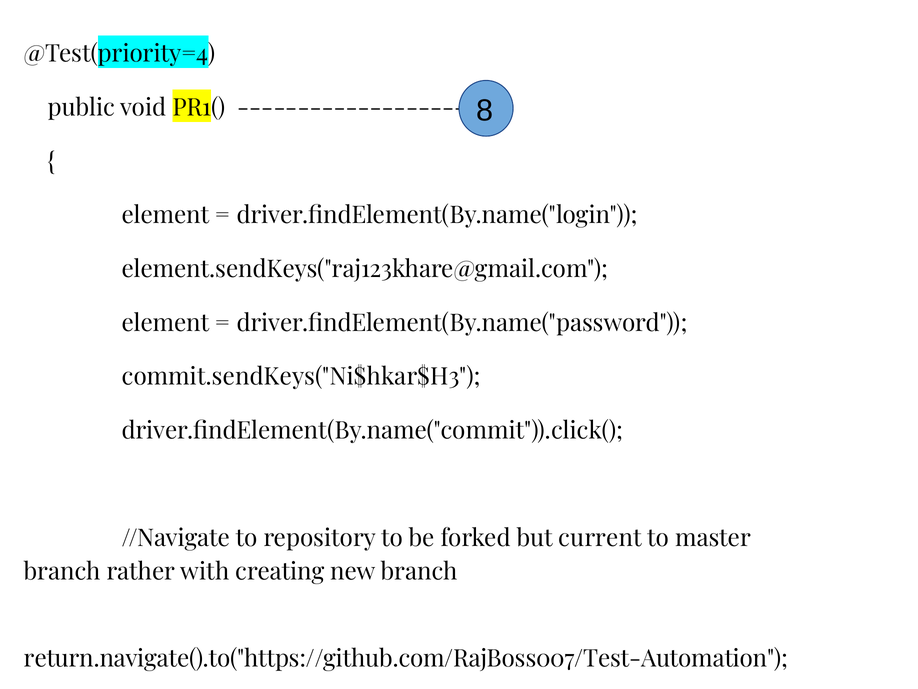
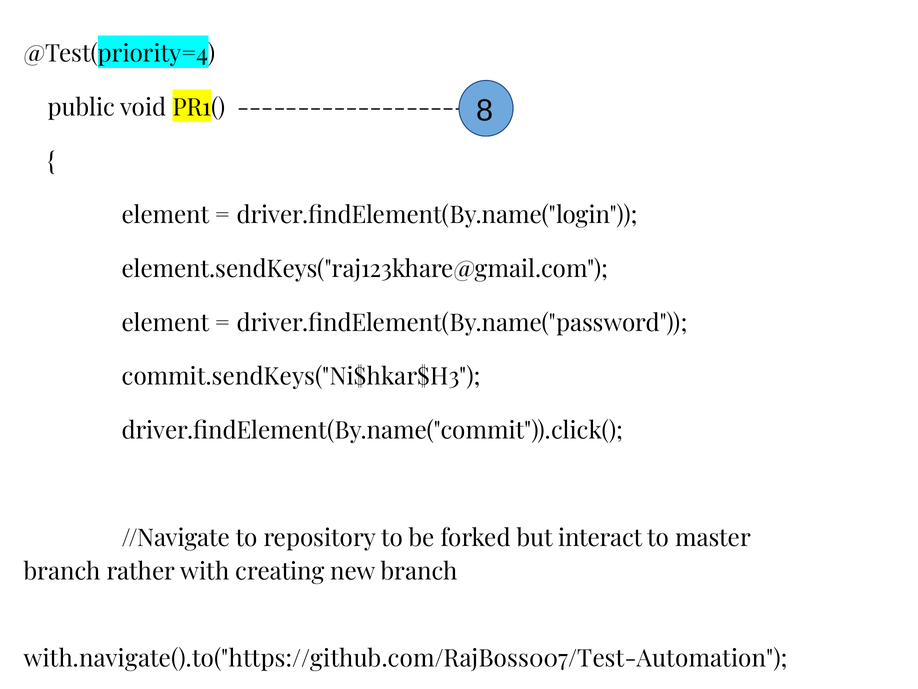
current: current -> interact (600, 538)
return.navigate().to("https://github.com/RajBoss007/Test-Automation: return.navigate().to("https://github.com/RajBoss007/Test-Automation -> with.navigate().to("https://github.com/RajBoss007/Test-Automation (406, 658)
